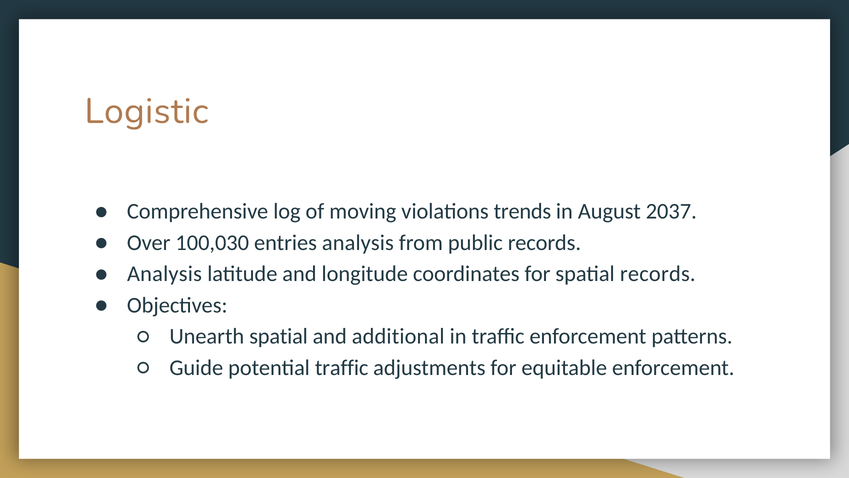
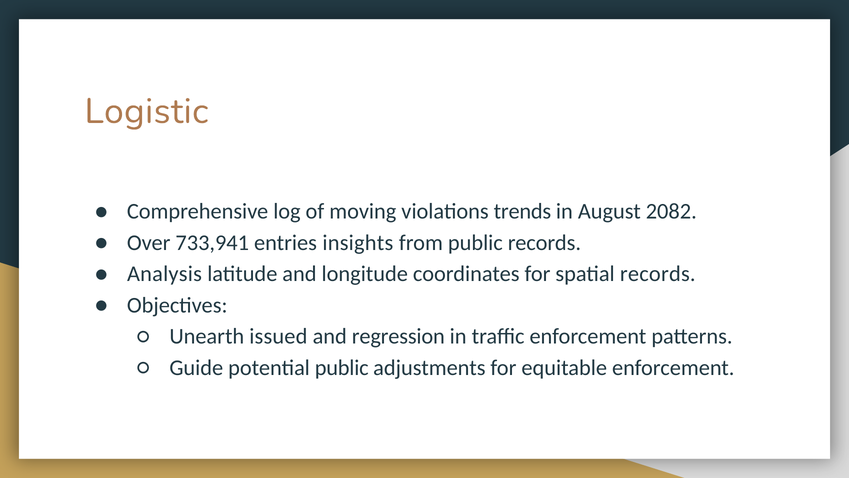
2037: 2037 -> 2082 (671, 211)
100,030: 100,030 -> 733,941 (212, 242)
entries analysis: analysis -> insights (358, 242)
Unearth spatial: spatial -> issued (278, 336)
additional: additional -> regression (398, 336)
potential traffic: traffic -> public (342, 367)
